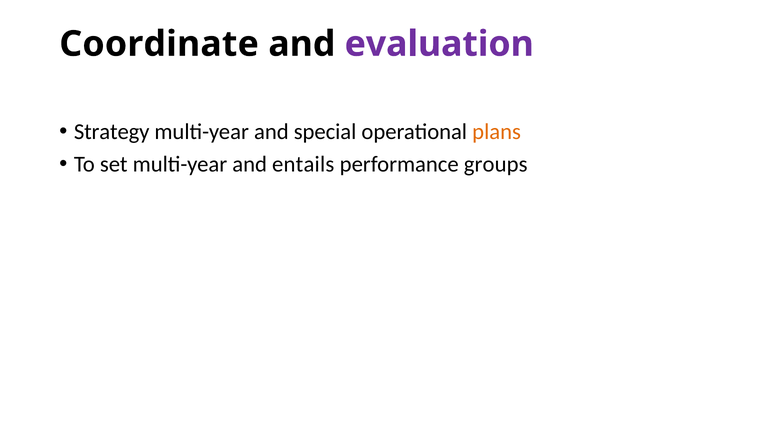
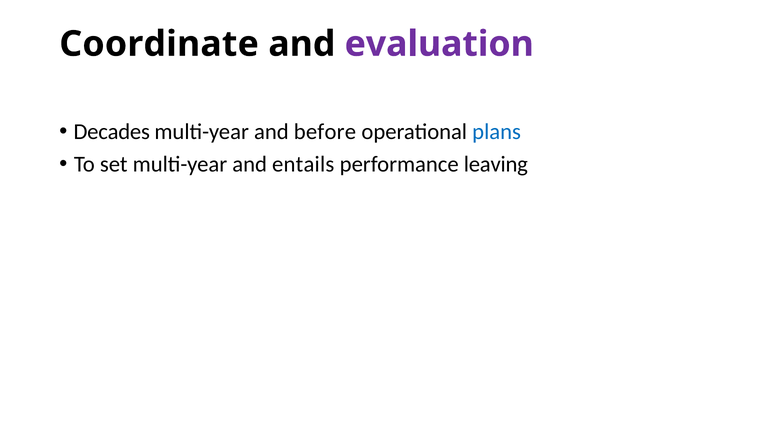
Strategy: Strategy -> Decades (112, 132)
special: special -> before (325, 132)
plans colour: orange -> blue (497, 132)
groups: groups -> leaving (496, 164)
